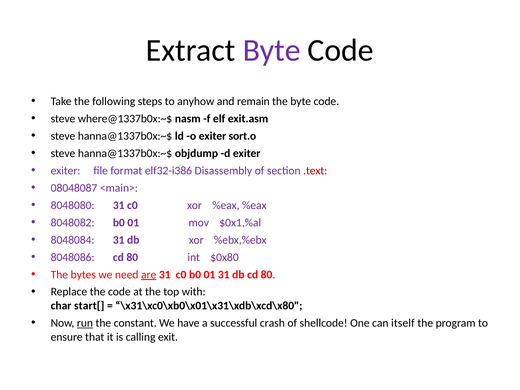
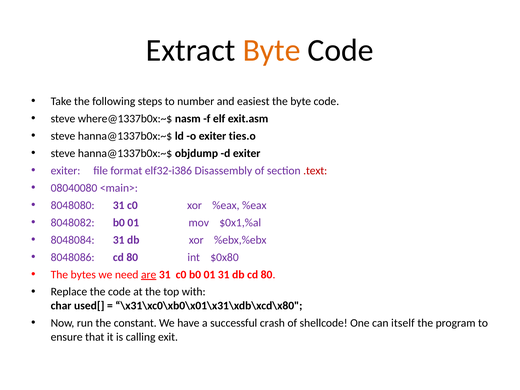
Byte colour: purple -> orange (272, 50)
anyhow: anyhow -> number (196, 101)
remain: remain -> easiest (253, 101)
sort.o: sort.o -> ties.o (242, 136)
08048087: 08048087 -> 08040080 (74, 188)
start[: start[ -> used[ (89, 306)
run underline: present -> none (85, 323)
